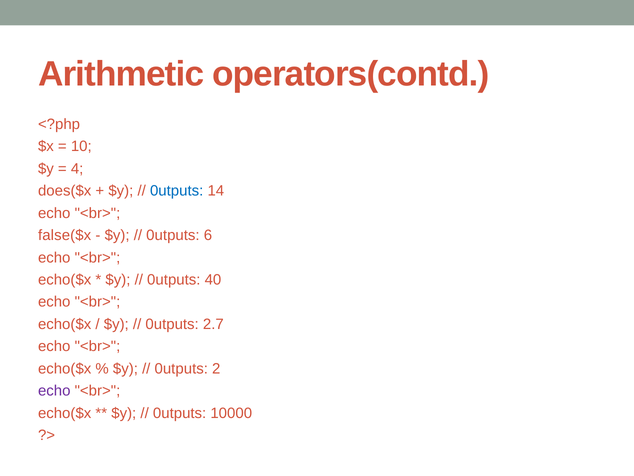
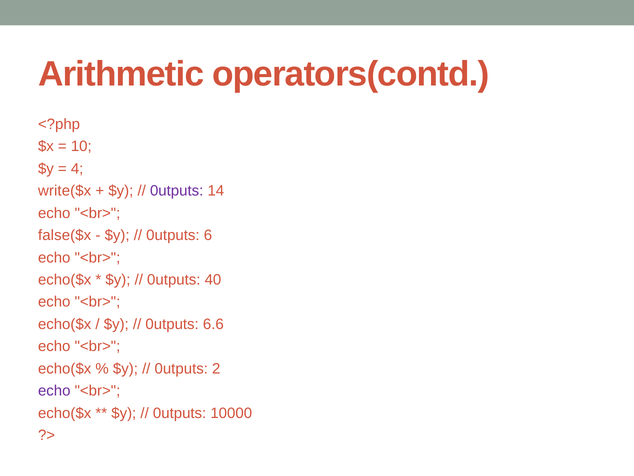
does($x: does($x -> write($x (65, 191)
0utputs colour: blue -> purple (177, 191)
2.7: 2.7 -> 6.6 (213, 324)
